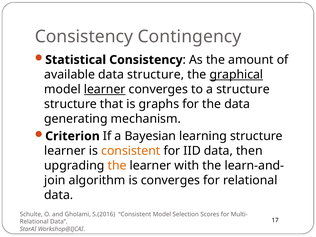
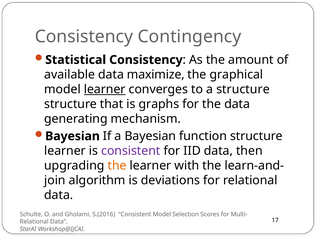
data structure: structure -> maximize (156, 75)
graphical underline: present -> none (236, 75)
Criterion: Criterion -> Bayesian (72, 136)
learning: learning -> function (203, 136)
consistent colour: orange -> purple (131, 151)
is converges: converges -> deviations (170, 180)
